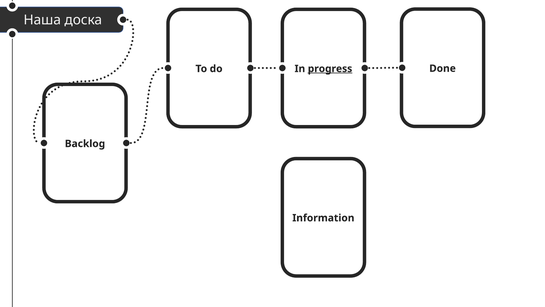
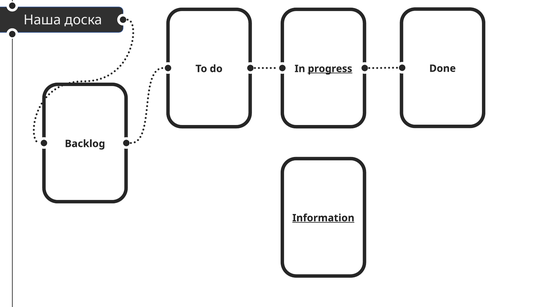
Information underline: none -> present (323, 218)
